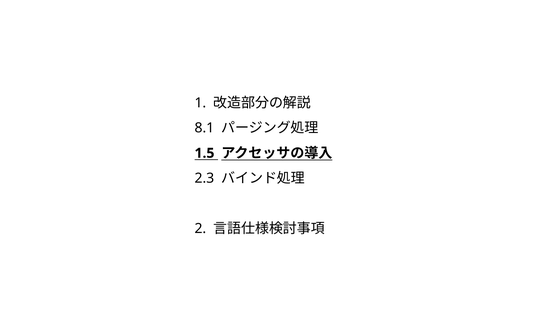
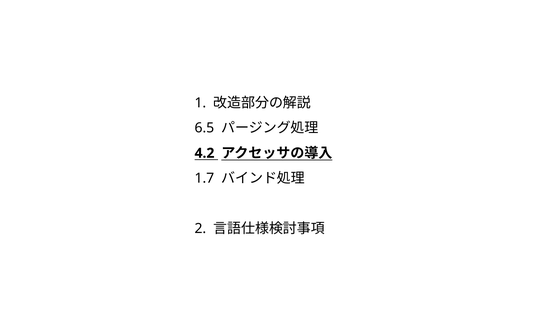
8.1: 8.1 -> 6.5 (204, 128)
1.5: 1.5 -> 4.2 (204, 153)
2.3: 2.3 -> 1.7 (204, 178)
